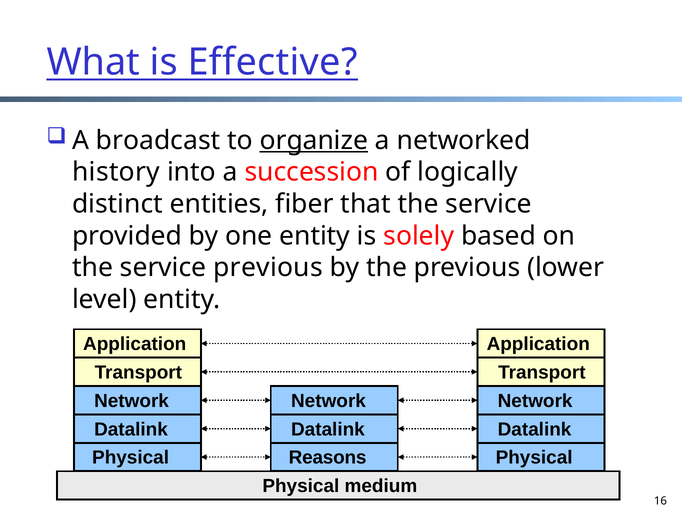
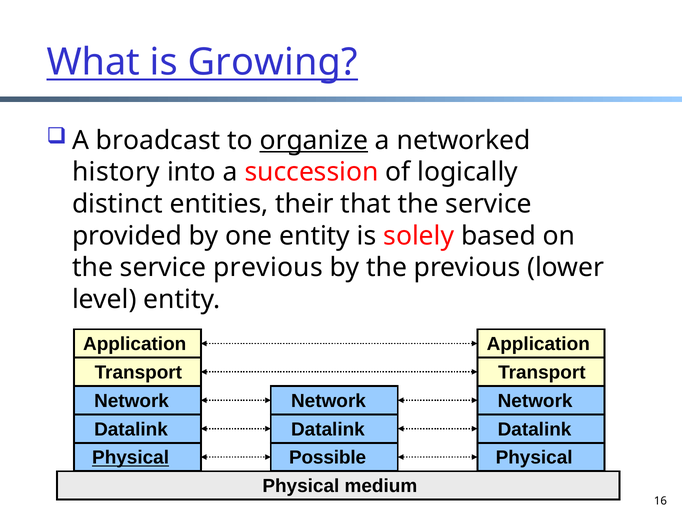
Effective: Effective -> Growing (273, 62)
fiber: fiber -> their (305, 204)
Physical underline: none -> present (131, 458)
Reasons: Reasons -> Possible (328, 458)
